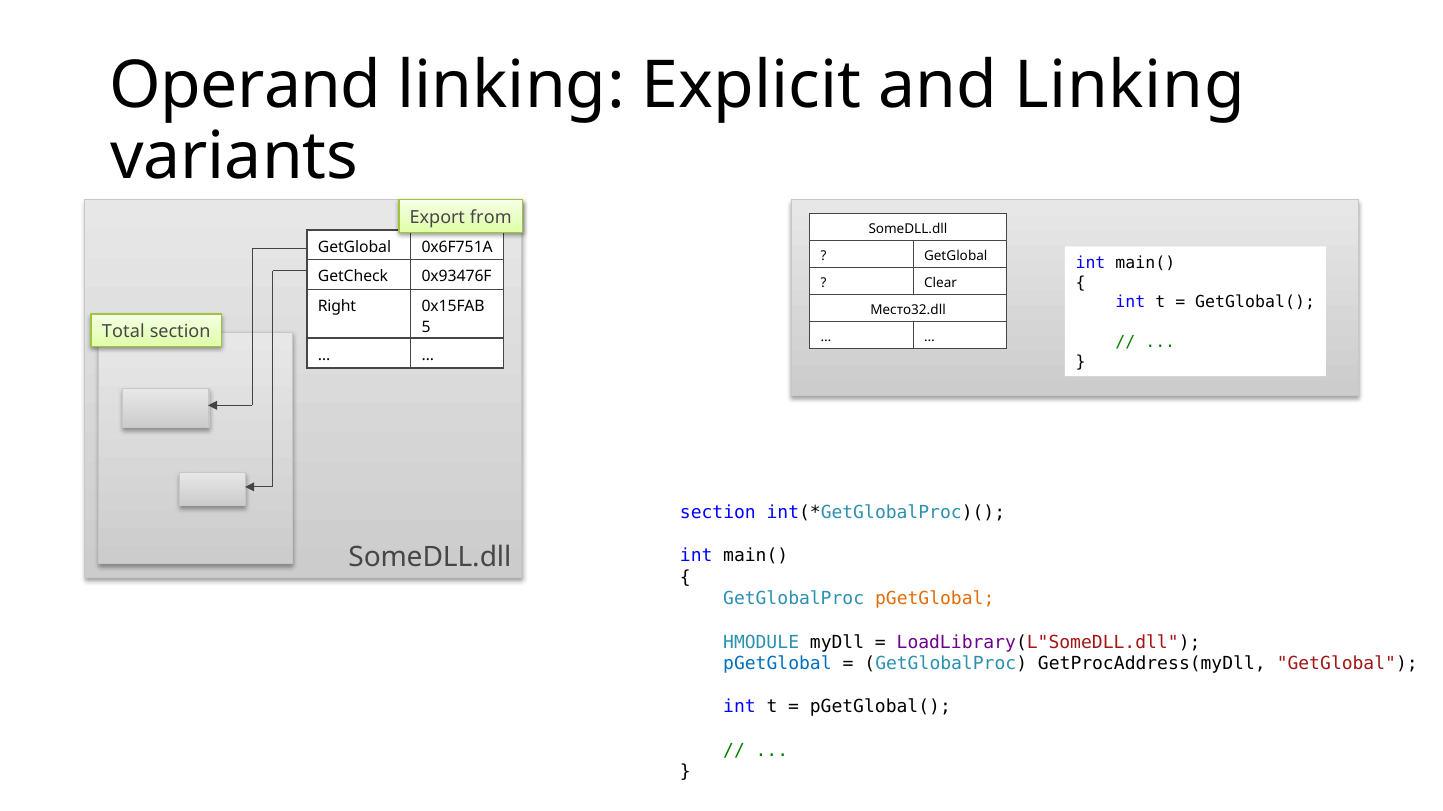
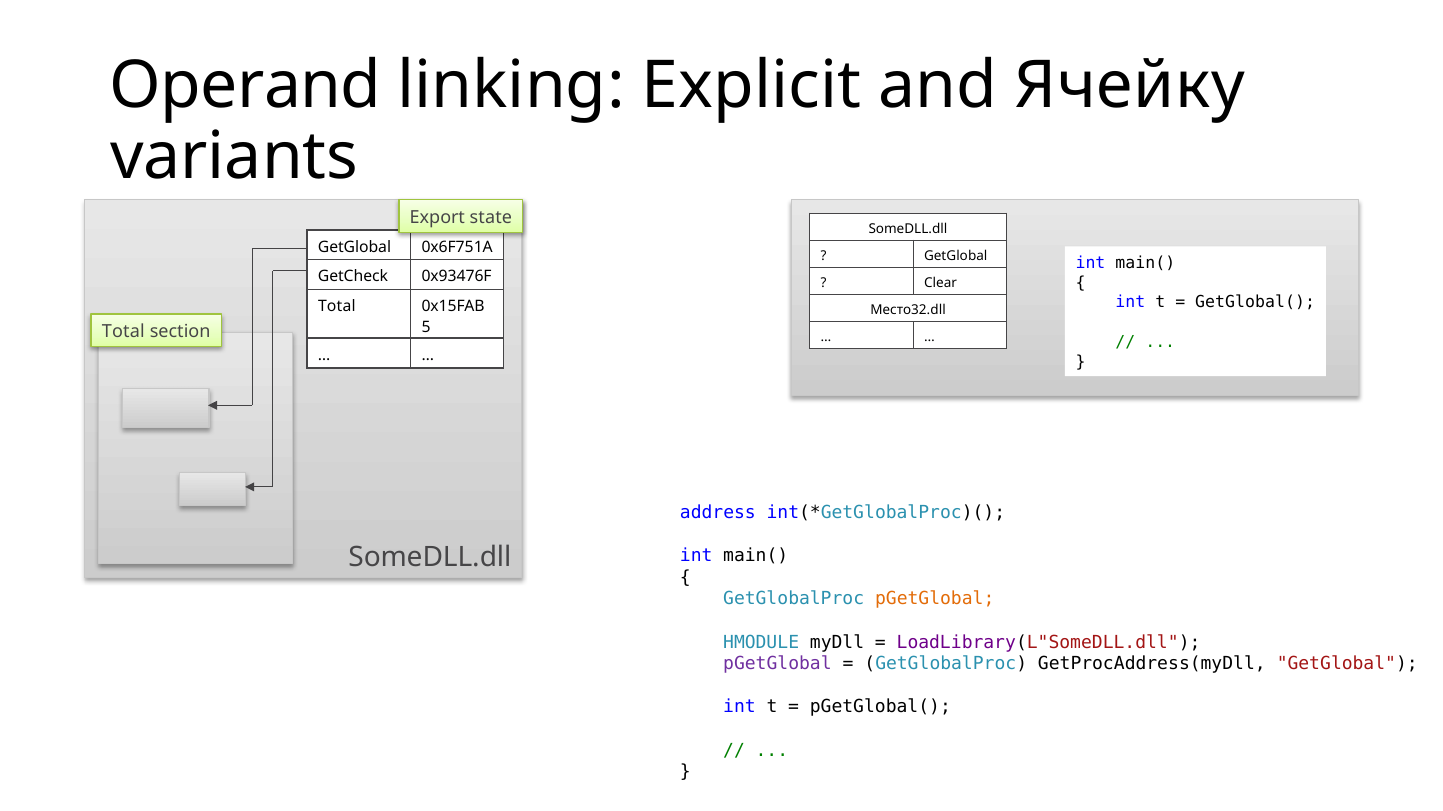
and Linking: Linking -> Ячейку (1130, 86)
from: from -> state (491, 217)
Right: Right -> Total (337, 307)
section: section -> address (718, 513)
pGetGlobal colour: blue -> purple (777, 664)
